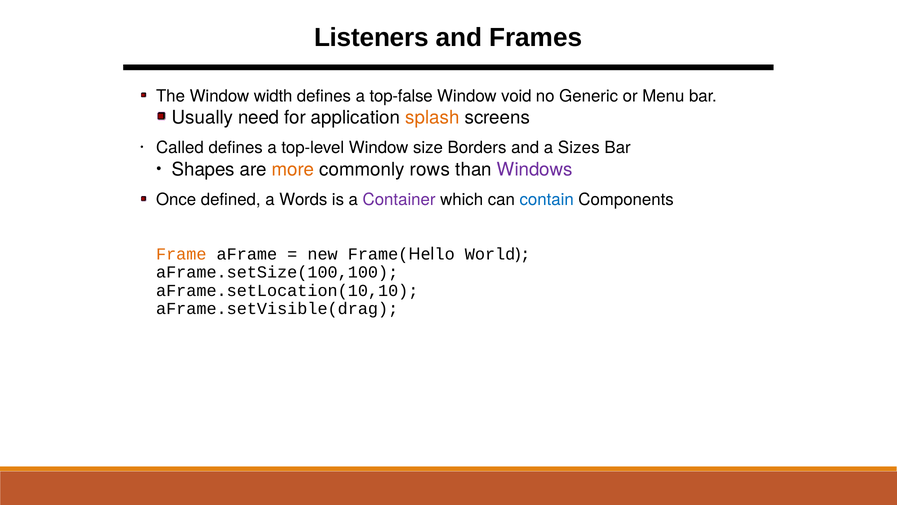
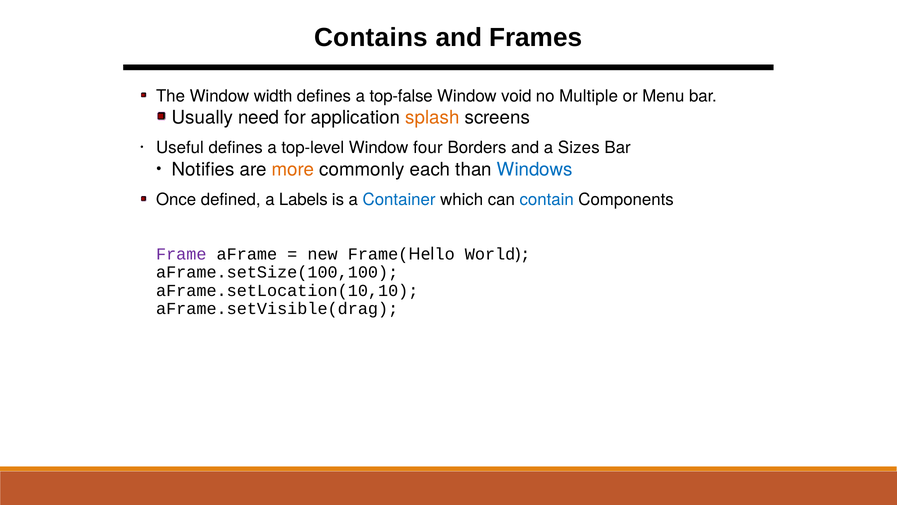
Listeners: Listeners -> Contains (371, 38)
Generic: Generic -> Multiple (589, 96)
Called: Called -> Useful (180, 148)
size: size -> four (428, 148)
Shapes: Shapes -> Notifies (203, 169)
rows: rows -> each (430, 169)
Windows colour: purple -> blue (535, 169)
Words: Words -> Labels (303, 200)
Container colour: purple -> blue (399, 200)
Frame colour: orange -> purple (181, 254)
